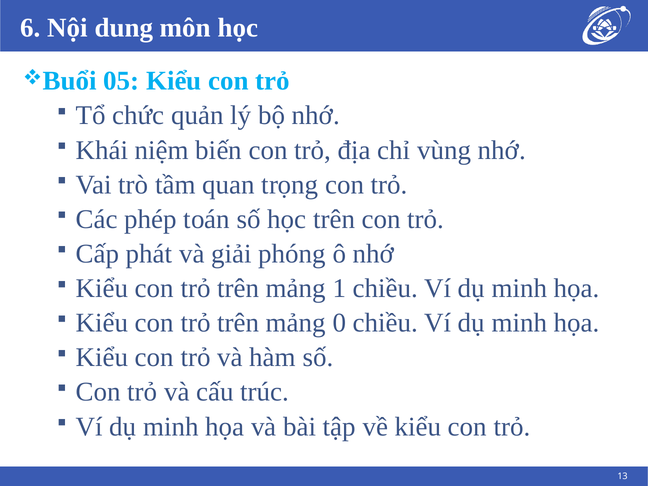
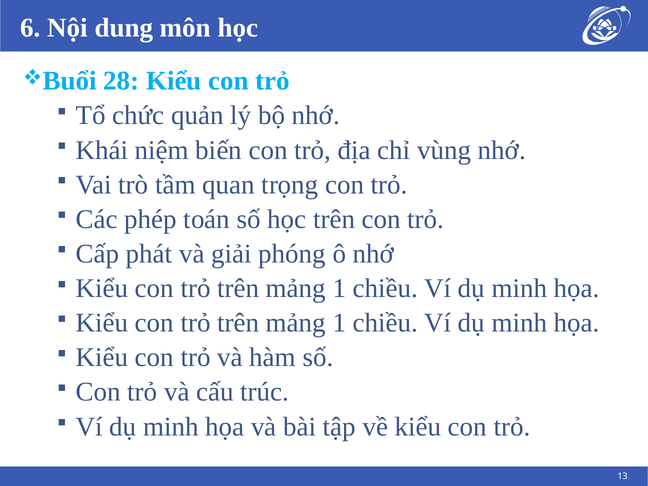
05: 05 -> 28 (121, 81)
0: 0 -> 1 (339, 323)
